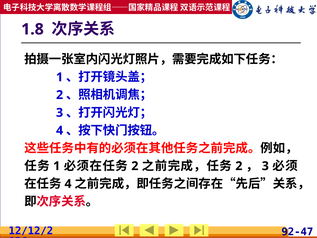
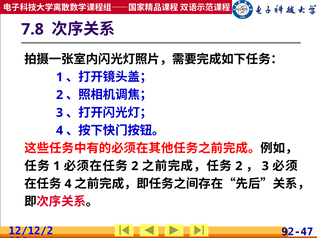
1.8: 1.8 -> 7.8 (32, 29)
